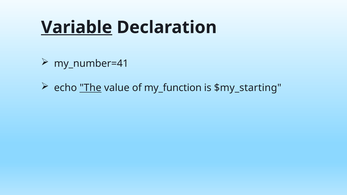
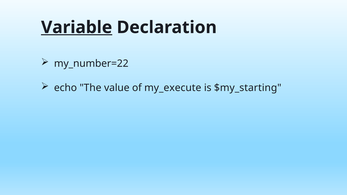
my_number=41: my_number=41 -> my_number=22 (91, 64)
The underline: present -> none (91, 88)
my_function: my_function -> my_execute (173, 88)
